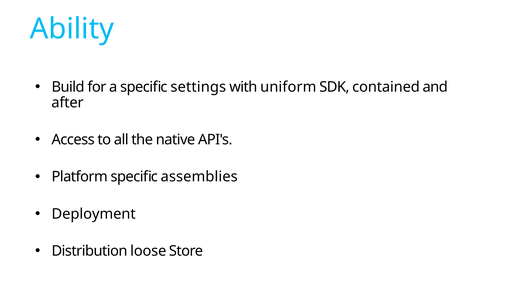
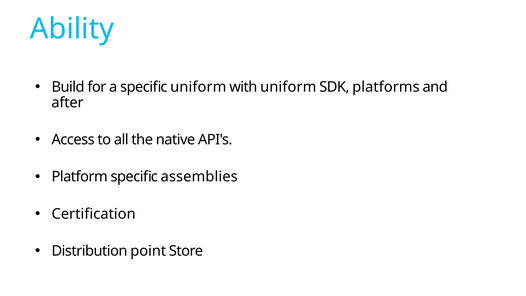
specific settings: settings -> uniform (198, 87)
contained: contained -> platforms (386, 87)
Deployment: Deployment -> Certification (94, 214)
loose: loose -> point (148, 251)
